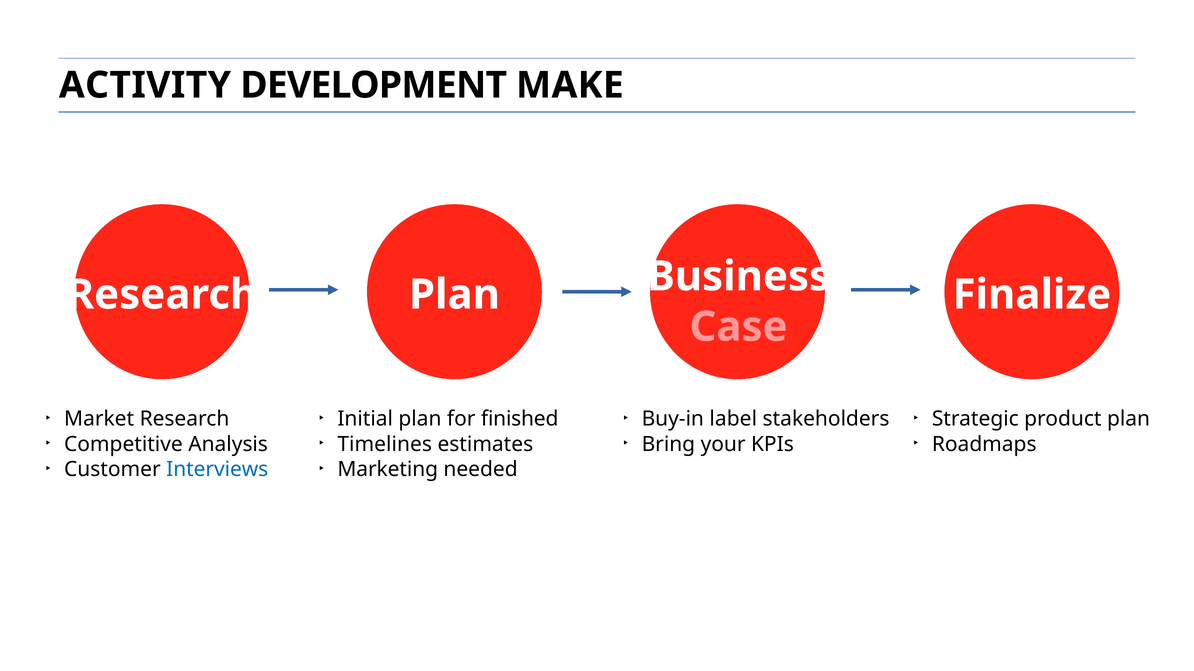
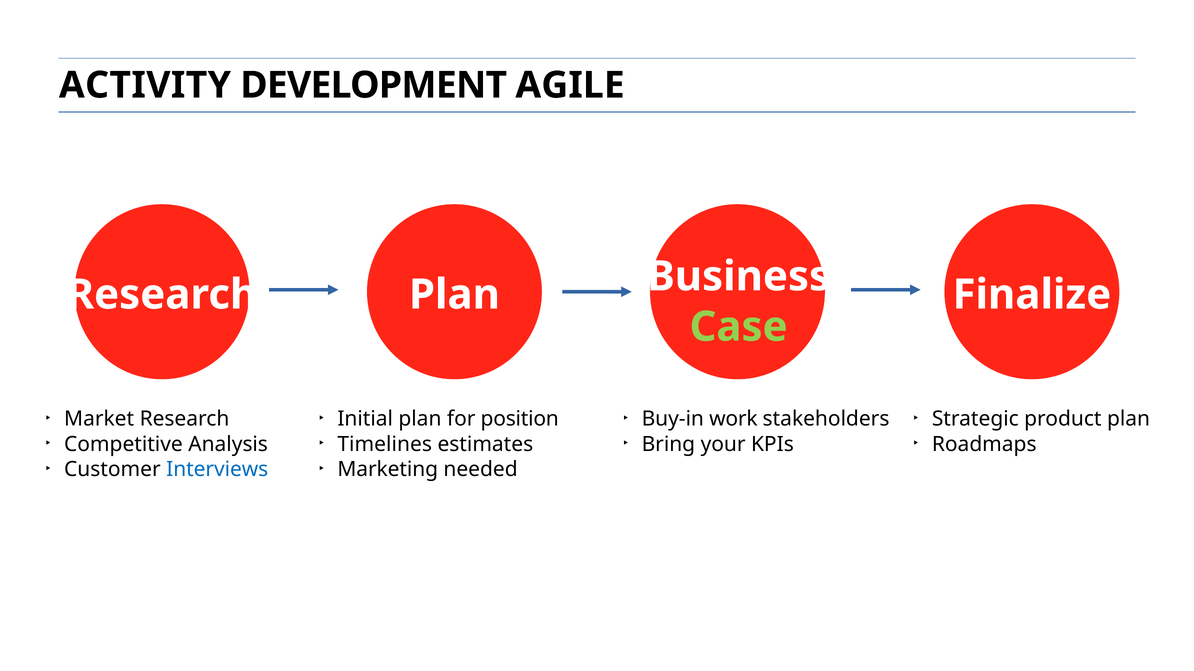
MAKE: MAKE -> AGILE (570, 85)
Case colour: pink -> light green (739, 327)
finished: finished -> position (520, 419)
label: label -> work (733, 419)
